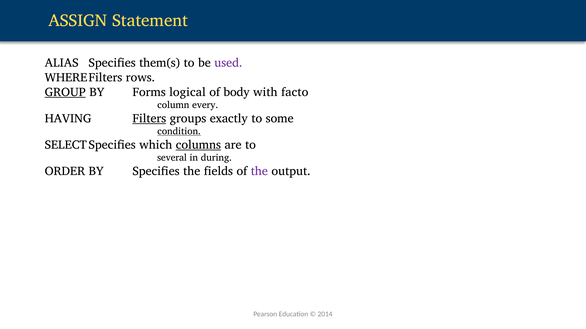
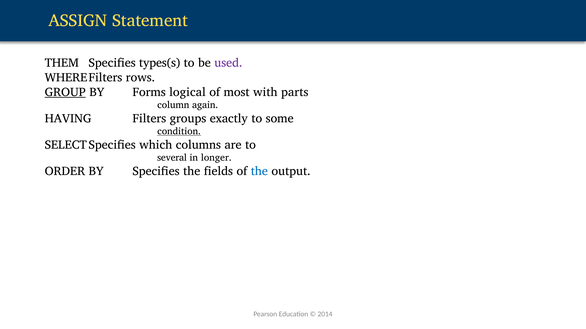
ALIAS: ALIAS -> THEM (62, 63)
them(s: them(s -> types(s (160, 63)
body: body -> most (237, 92)
facto: facto -> parts (295, 92)
every: every -> again (205, 105)
Filters underline: present -> none (149, 119)
columns underline: present -> none (198, 145)
during: during -> longer (216, 158)
the colour: purple -> blue (259, 171)
